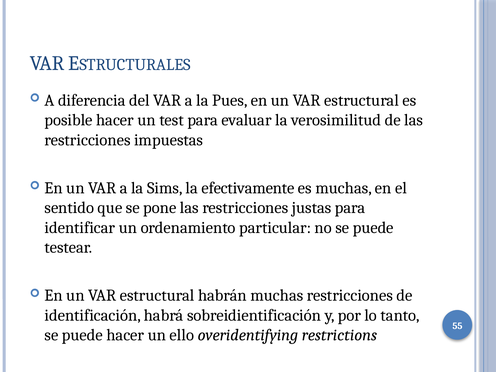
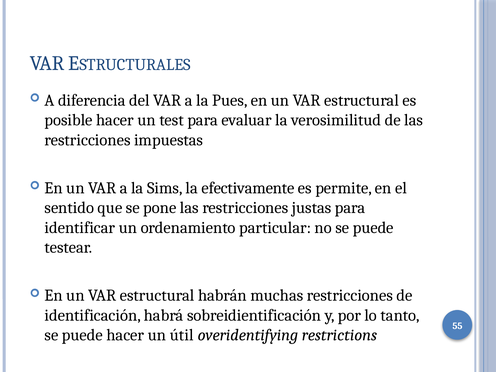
es muchas: muchas -> permite (344, 188)
ello: ello -> útil (182, 335)
